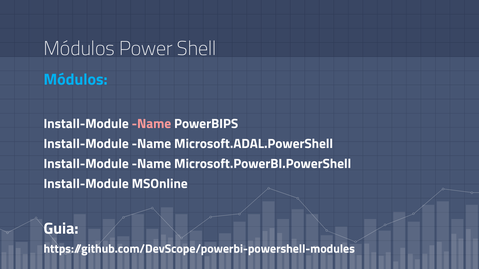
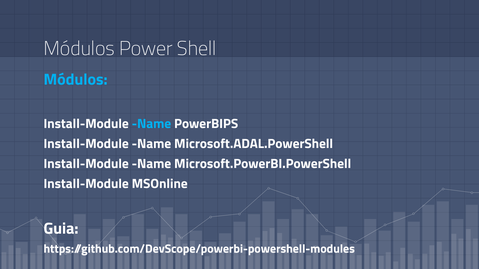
Name colour: pink -> light blue (151, 124)
